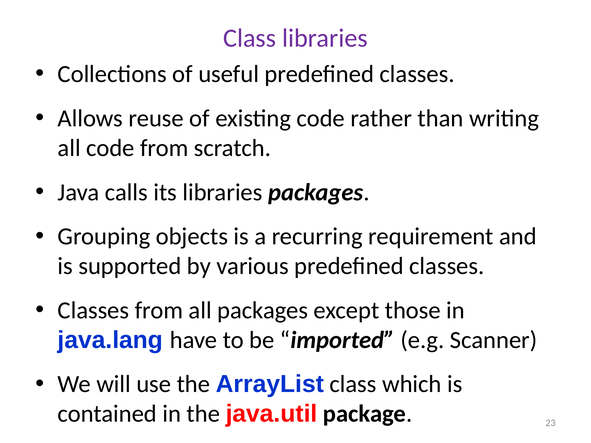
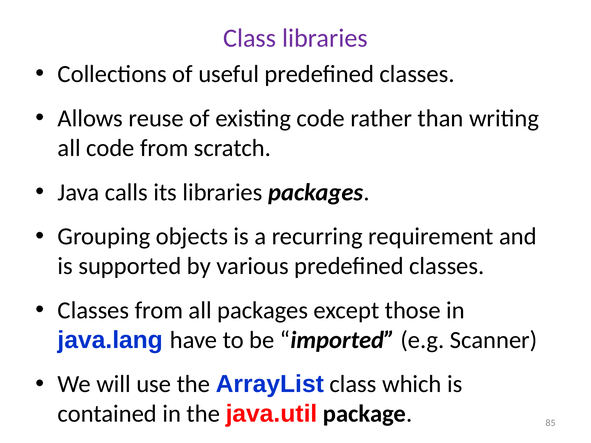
23: 23 -> 85 (551, 423)
